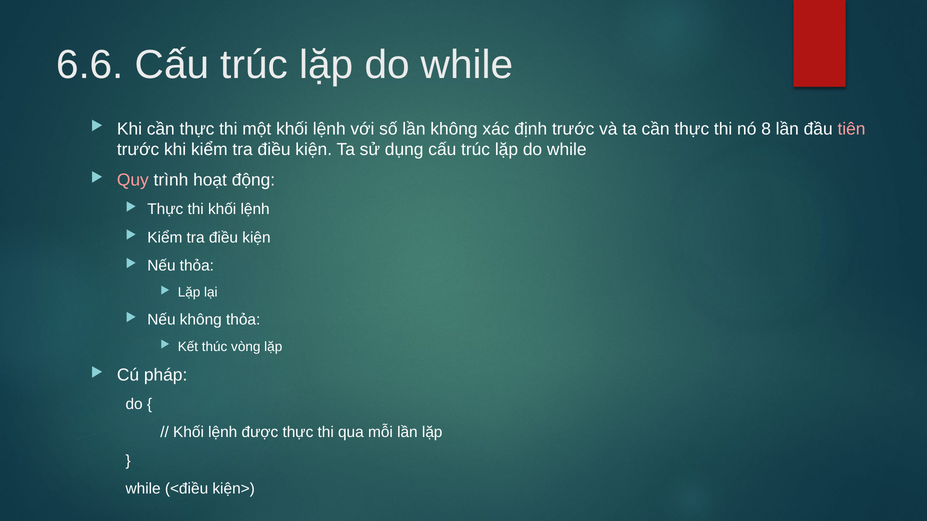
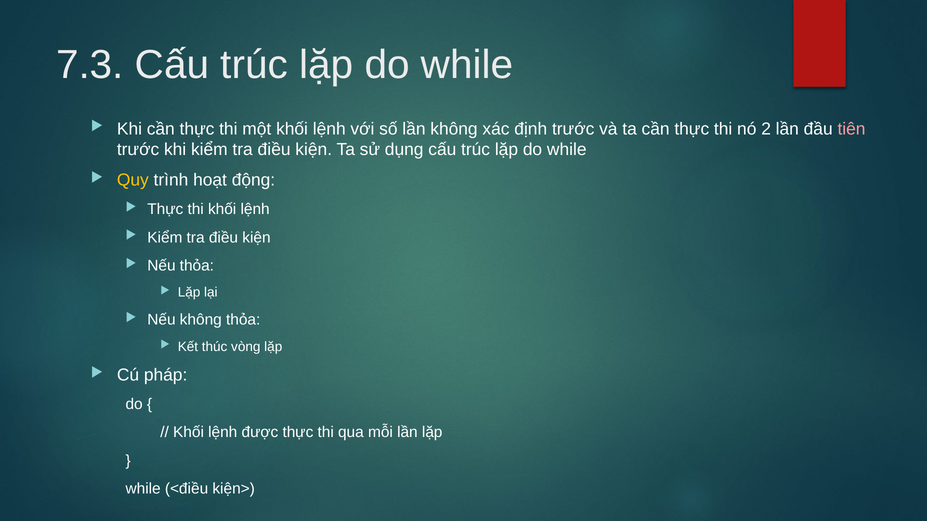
6.6: 6.6 -> 7.3 (90, 65)
8: 8 -> 2 (766, 129)
Quy colour: pink -> yellow (133, 180)
